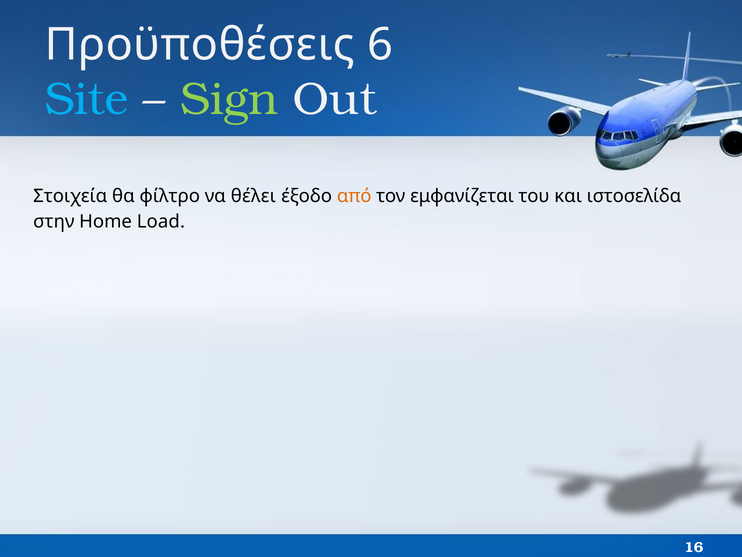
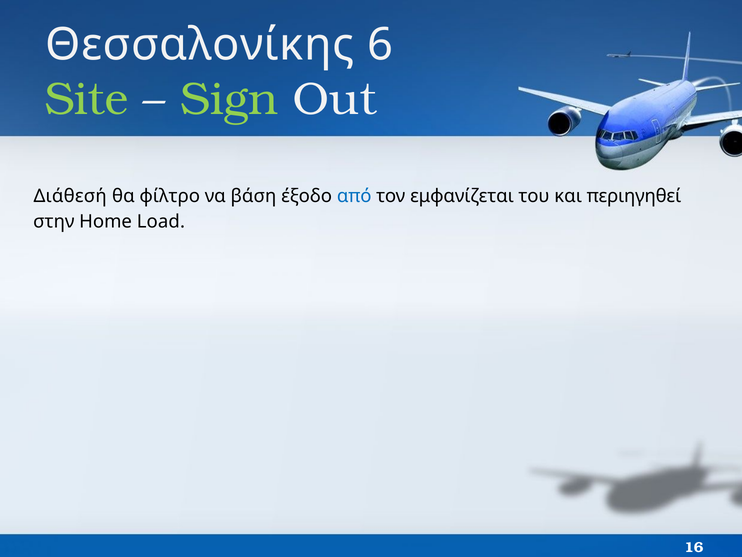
Προϋποθέσεις: Προϋποθέσεις -> Θεσσαλονίκης (200, 45)
Site colour: light blue -> light green (87, 99)
Στοιχεία: Στοιχεία -> Διάθεσή (70, 196)
θέλει: θέλει -> βάση (253, 196)
από colour: orange -> blue (354, 196)
ιστοσελίδα: ιστοσελίδα -> περιηγηθεί (634, 196)
